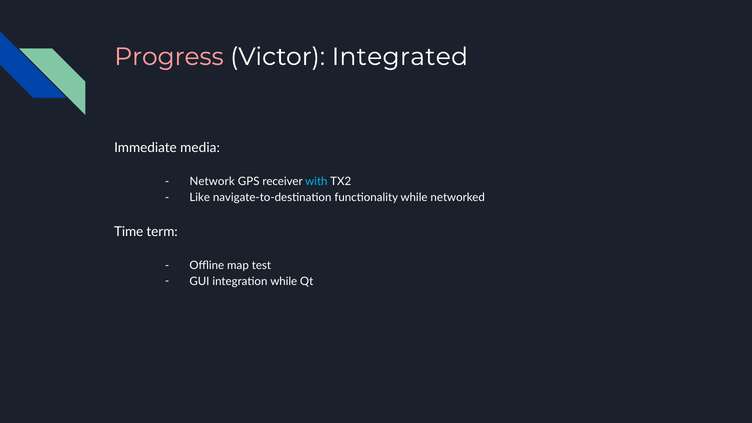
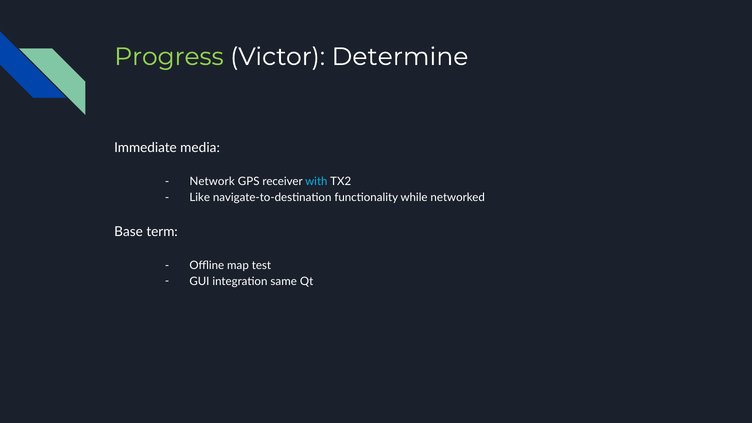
Progress colour: pink -> light green (169, 57)
Integrated: Integrated -> Determine (400, 57)
Time: Time -> Base (129, 232)
integration while: while -> same (284, 281)
